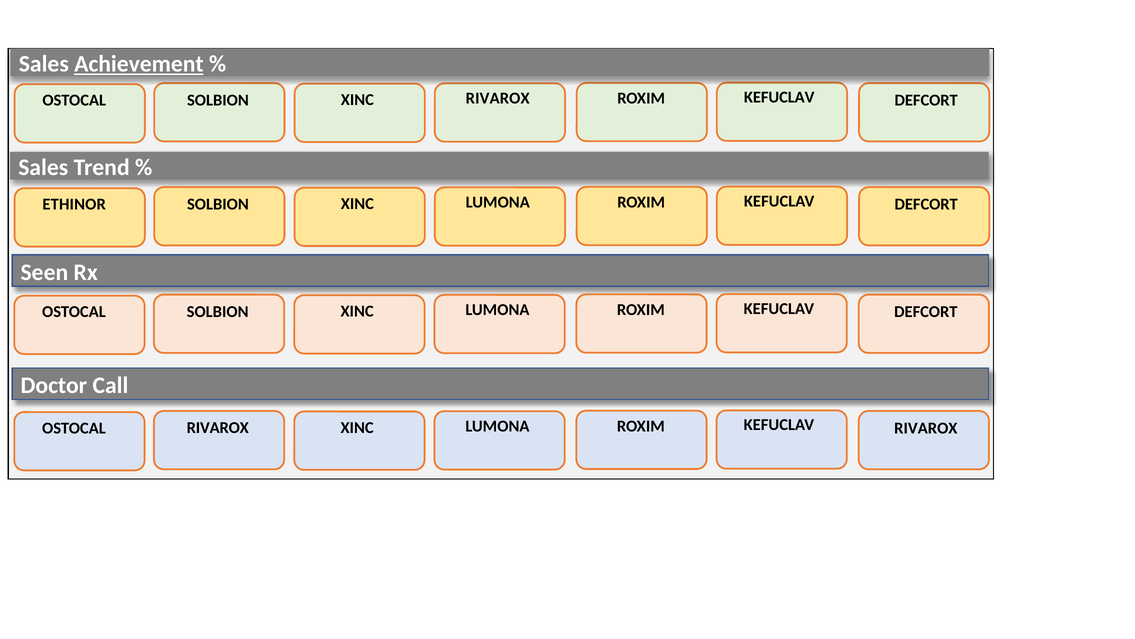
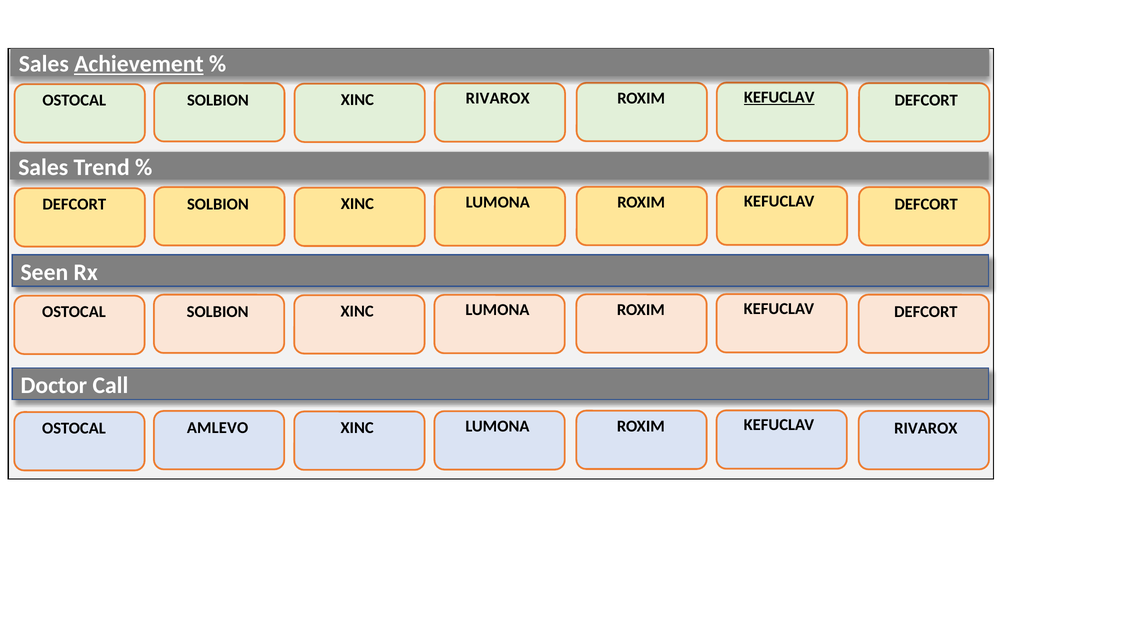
KEFUCLAV underline: none -> present (779, 97)
ETHINOR: ETHINOR -> DEFCORT (74, 204)
OSTOCAL RIVAROX: RIVAROX -> AMLEVO (218, 427)
